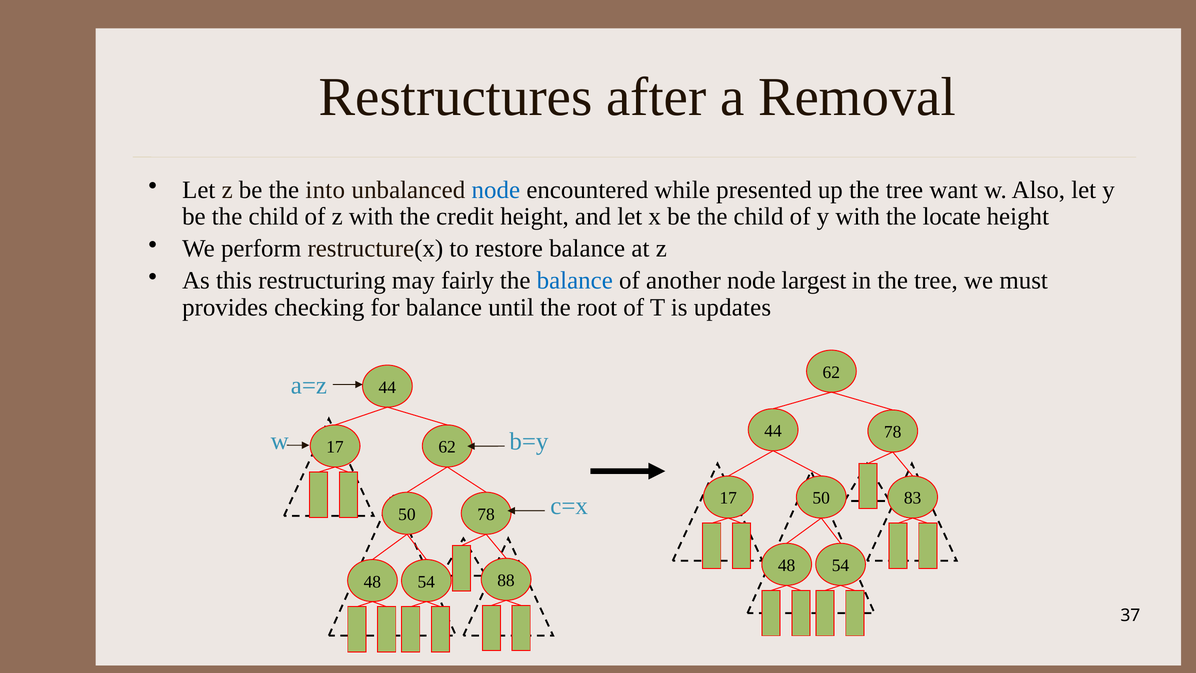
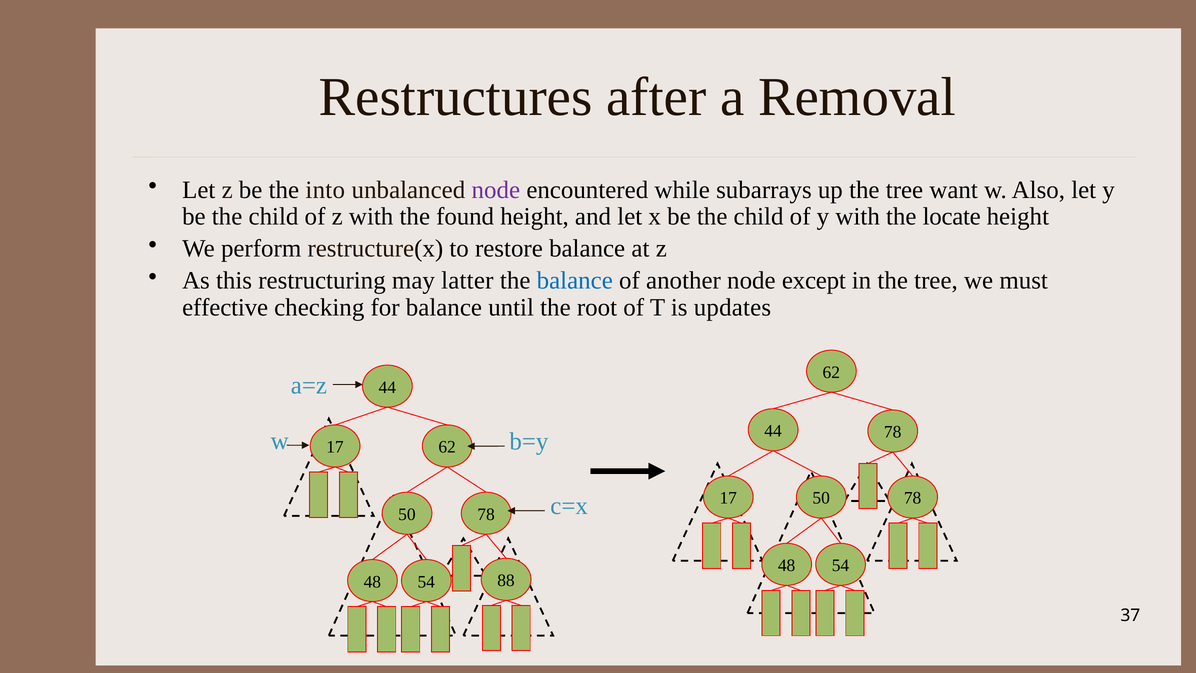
node colour: blue -> purple (496, 190)
presented: presented -> subarrays (764, 190)
credit: credit -> found (465, 217)
fairly: fairly -> latter (467, 280)
largest: largest -> except (814, 280)
provides: provides -> effective (225, 307)
50 83: 83 -> 78 (913, 498)
